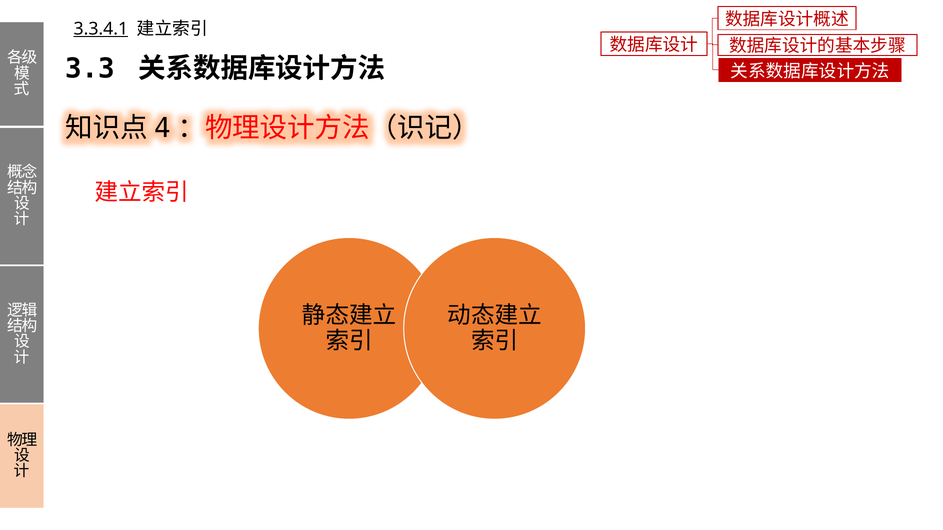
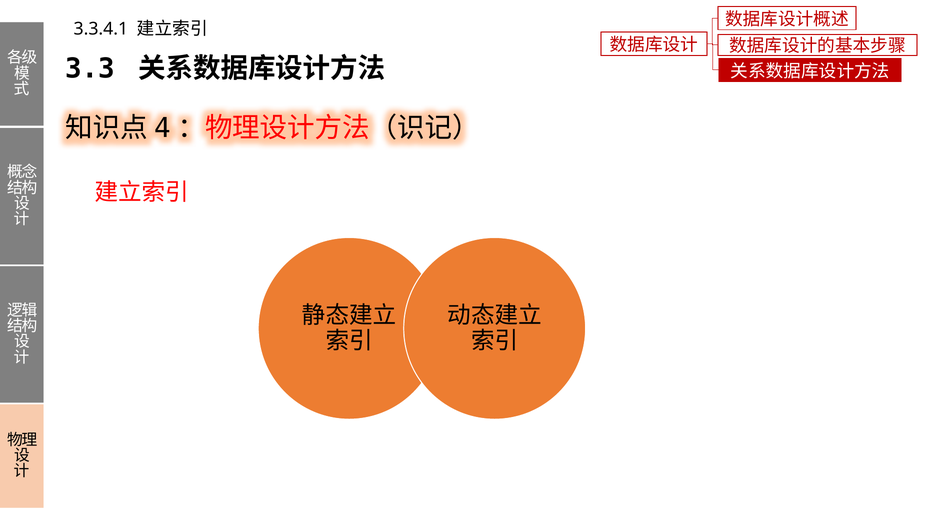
3.3.4.1 underline: present -> none (101, 29)
